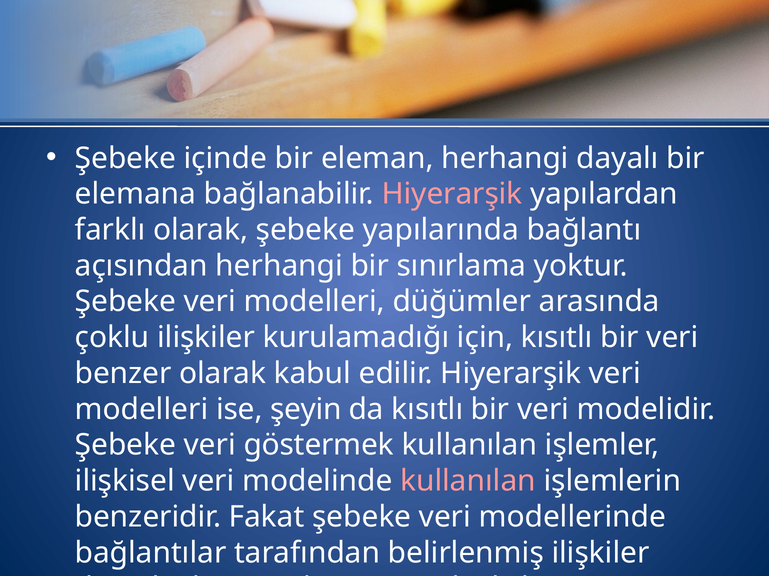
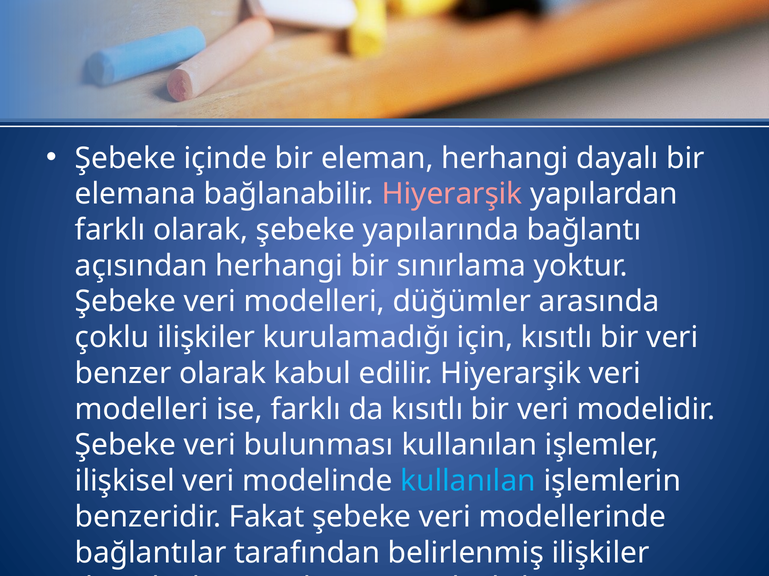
ise şeyin: şeyin -> farklı (306, 410)
göstermek: göstermek -> bulunması (319, 446)
kullanılan colour: pink -> light blue (468, 482)
